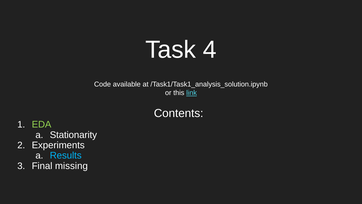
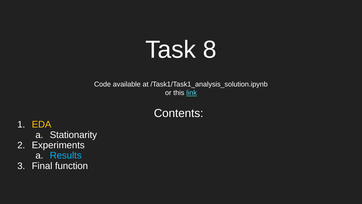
4: 4 -> 8 (210, 50)
EDA colour: light green -> yellow (42, 124)
missing: missing -> function (71, 166)
